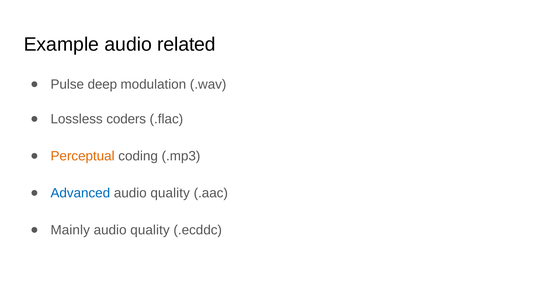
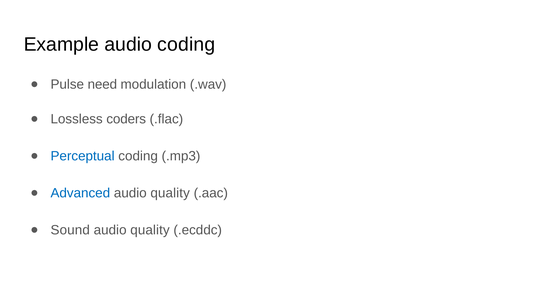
audio related: related -> coding (186, 44)
deep: deep -> need (102, 84)
Perceptual colour: orange -> blue (83, 156)
Mainly: Mainly -> Sound (70, 230)
